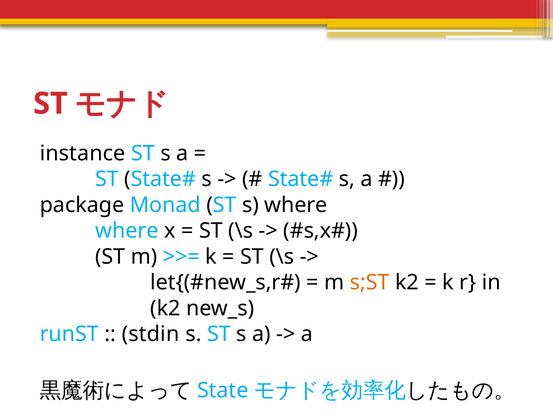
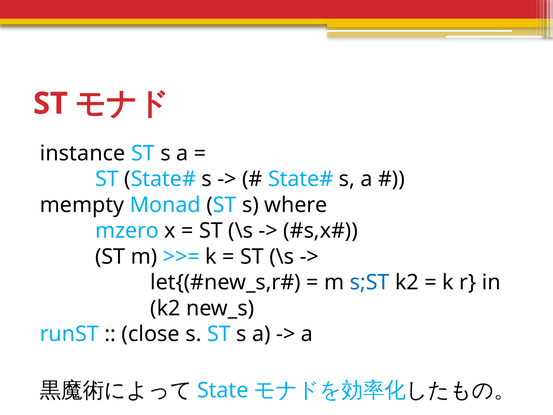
package: package -> mempty (82, 205)
where: where -> mzero (127, 231)
s;ST colour: orange -> blue (370, 282)
stdin: stdin -> close (151, 334)
